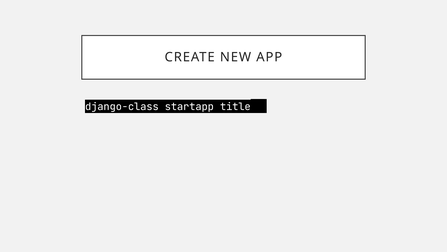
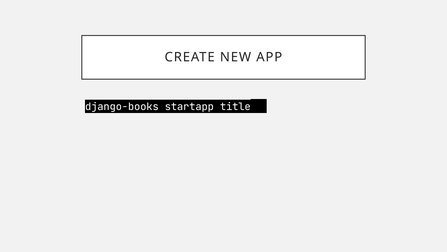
django-class: django-class -> django-books (122, 106)
